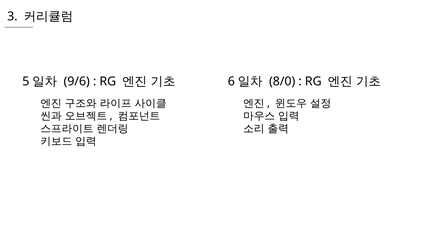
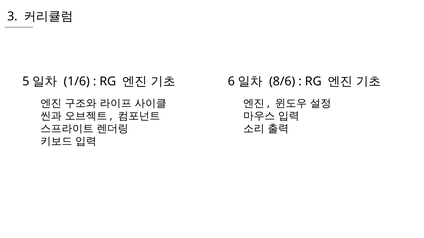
9/6: 9/6 -> 1/6 (77, 82)
8/0: 8/0 -> 8/6 (282, 82)
